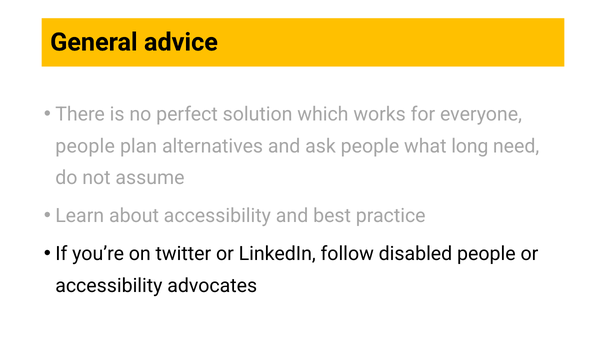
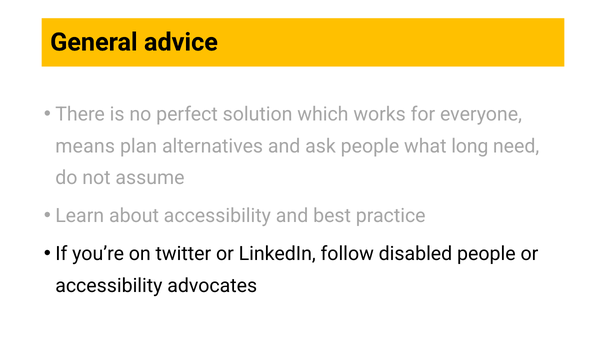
people: people -> means (85, 146)
